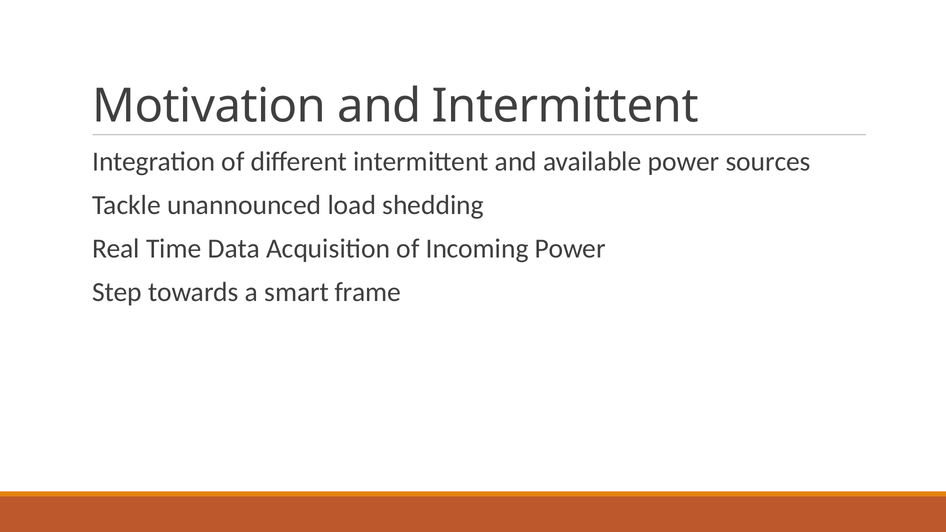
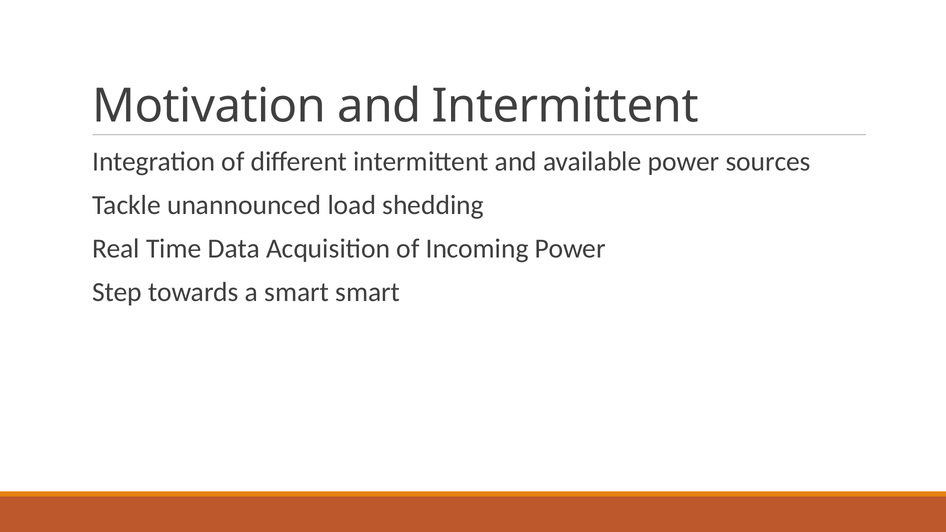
smart frame: frame -> smart (368, 292)
